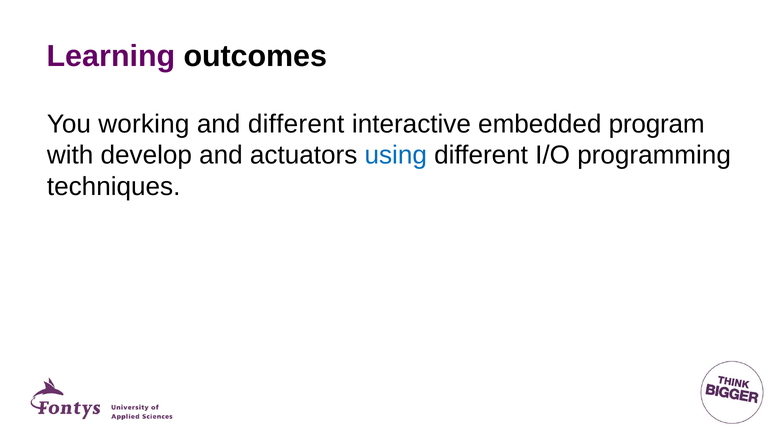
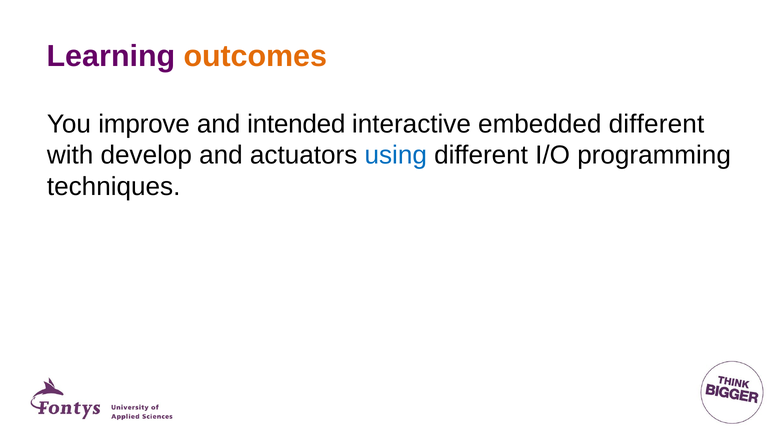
outcomes colour: black -> orange (255, 56)
working: working -> improve (144, 124)
and different: different -> intended (296, 124)
embedded program: program -> different (656, 124)
